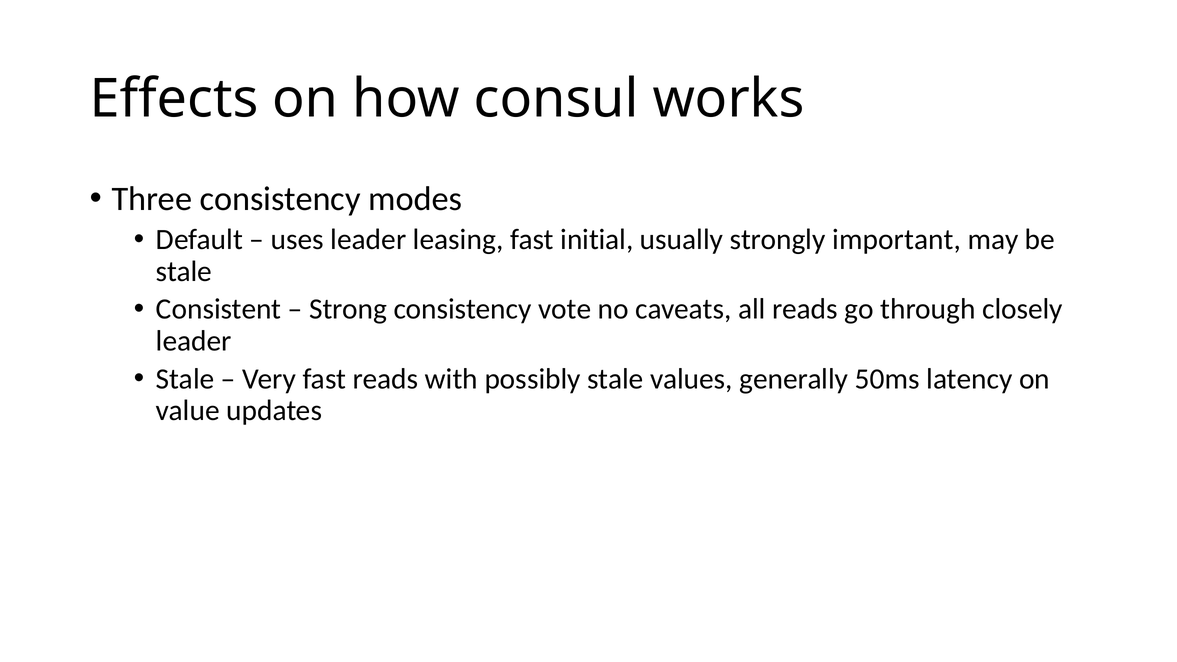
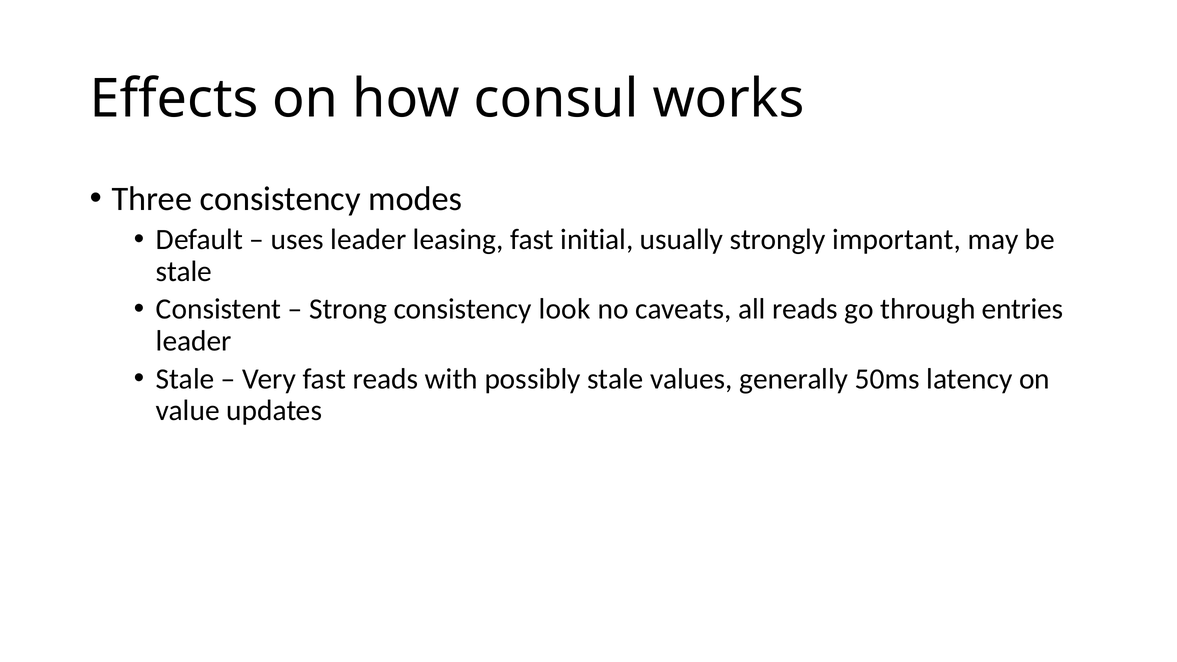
vote: vote -> look (565, 309)
closely: closely -> entries (1022, 309)
